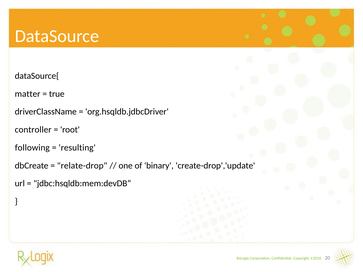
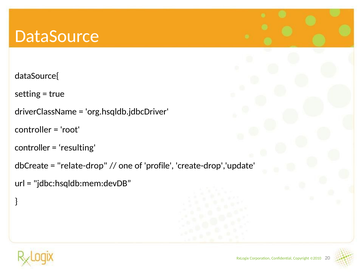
matter: matter -> setting (28, 94)
following: following -> controller (32, 148)
binary: binary -> profile (159, 166)
